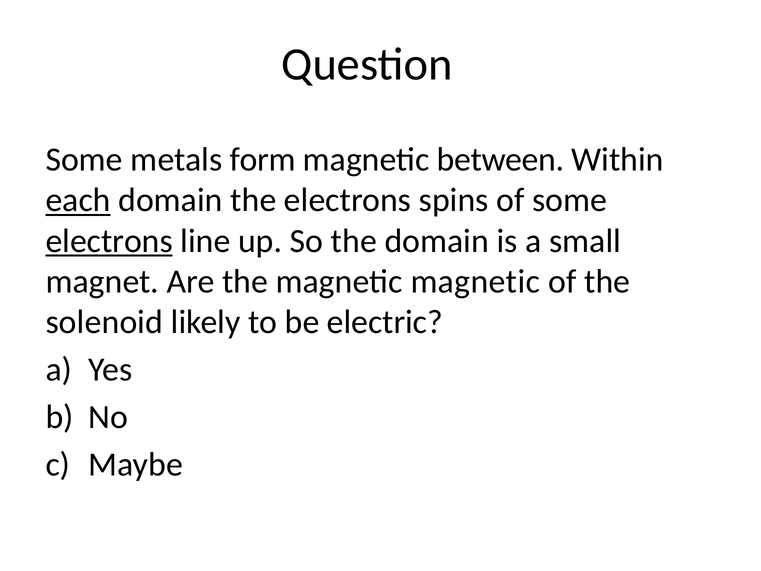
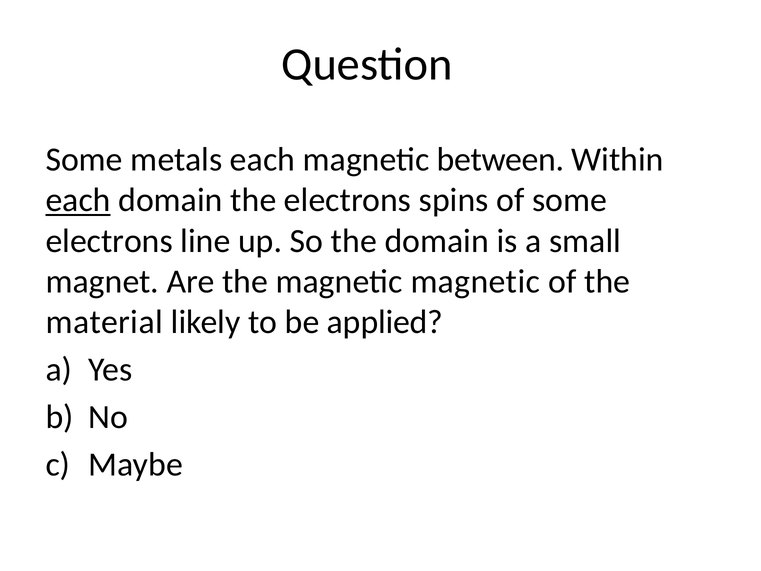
metals form: form -> each (263, 160)
electrons underline: present -> none (109, 241)
solenoid: solenoid -> material (104, 322)
electric: electric -> applied (385, 322)
